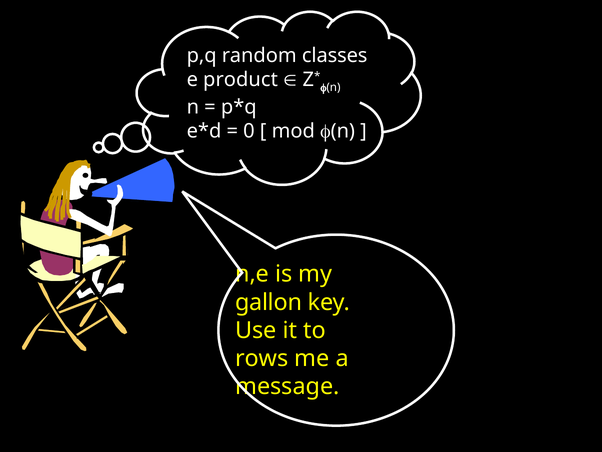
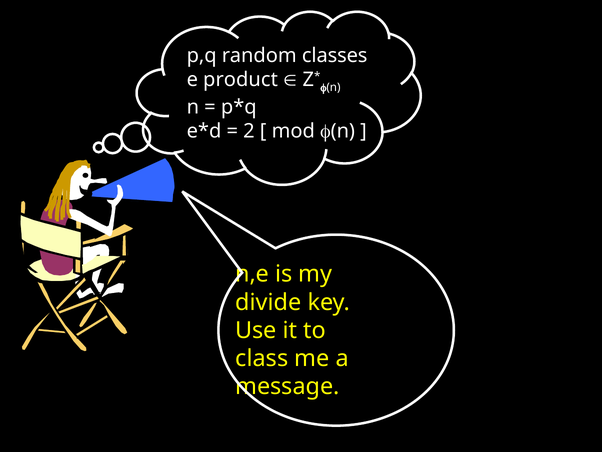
0: 0 -> 2 (249, 131)
gallon: gallon -> divide (268, 302)
rows: rows -> class (262, 358)
